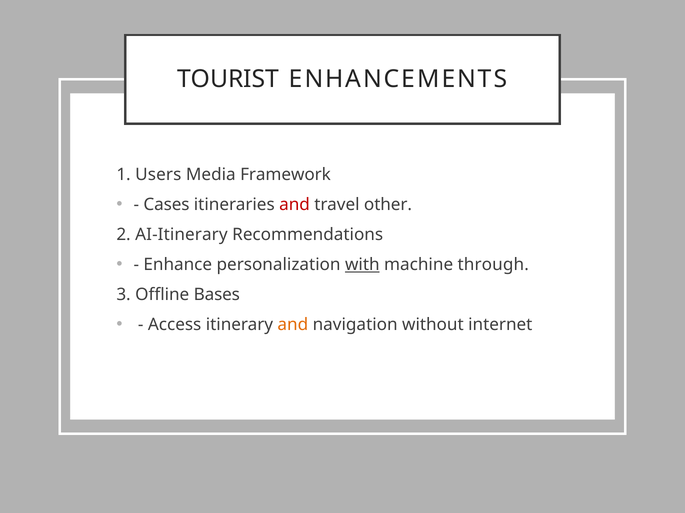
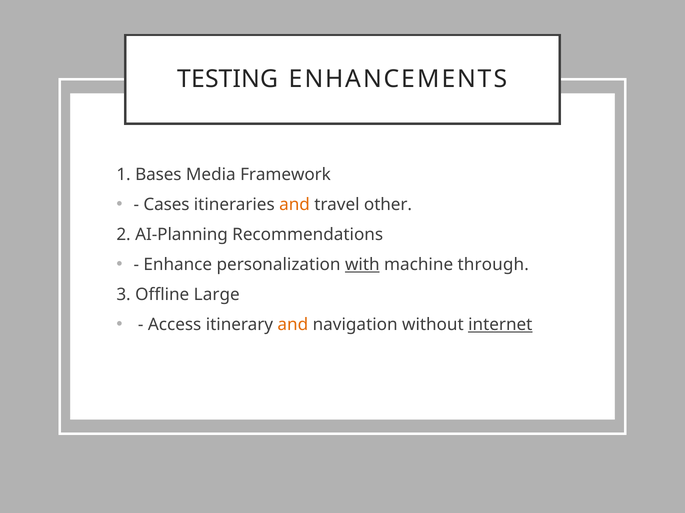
TOURIST: TOURIST -> TESTING (228, 79)
Users: Users -> Bases (158, 175)
and colour: red -> orange (295, 205)
AI-Itinerary: AI-Itinerary -> AI-Planning (181, 235)
Bases: Bases -> Large (217, 295)
internet underline: none -> present (500, 325)
